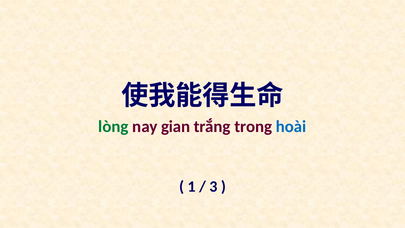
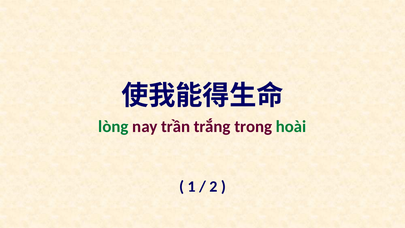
gian: gian -> trần (176, 127)
hoài colour: blue -> green (291, 127)
3: 3 -> 2 (213, 187)
